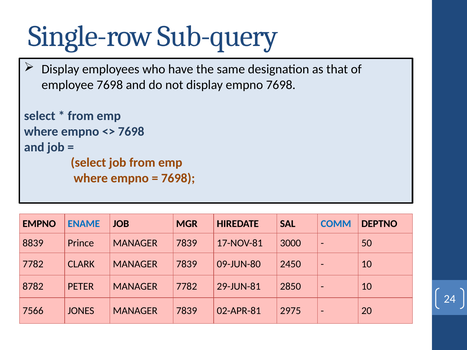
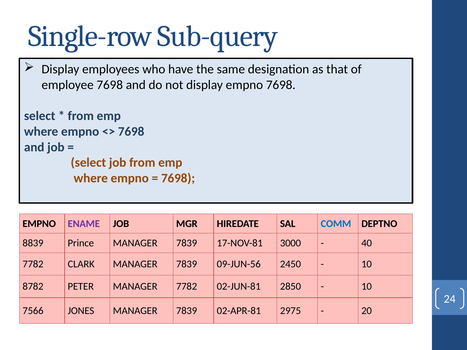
ENAME colour: blue -> purple (84, 224)
50: 50 -> 40 (367, 243)
09-JUN-80: 09-JUN-80 -> 09-JUN-56 (239, 264)
29-JUN-81: 29-JUN-81 -> 02-JUN-81 (239, 287)
